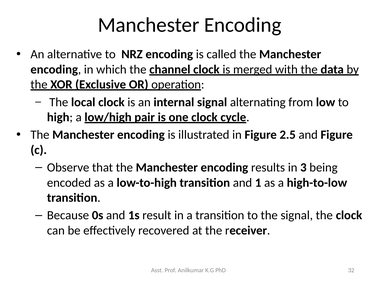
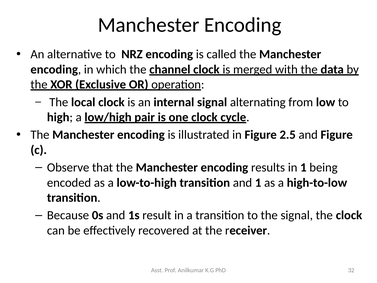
in 3: 3 -> 1 (303, 167)
